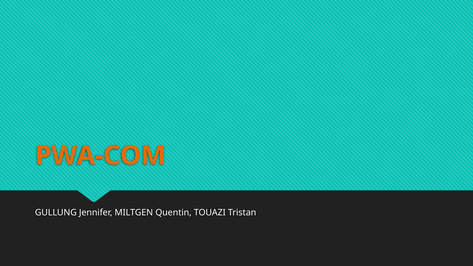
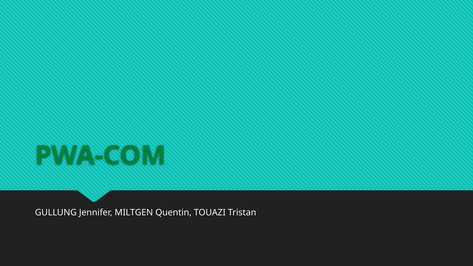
PWA-COM colour: orange -> green (100, 156)
